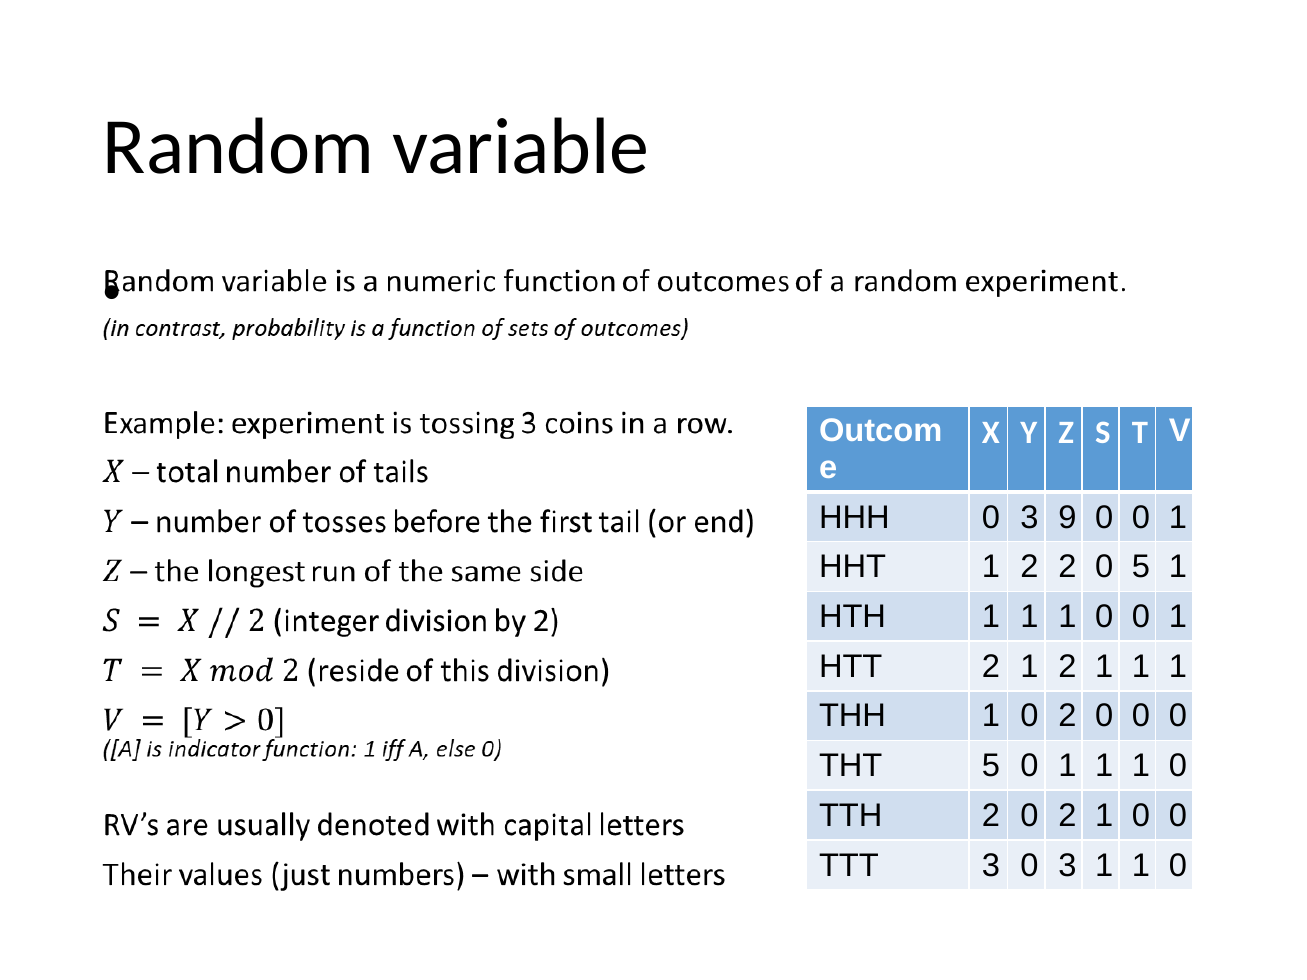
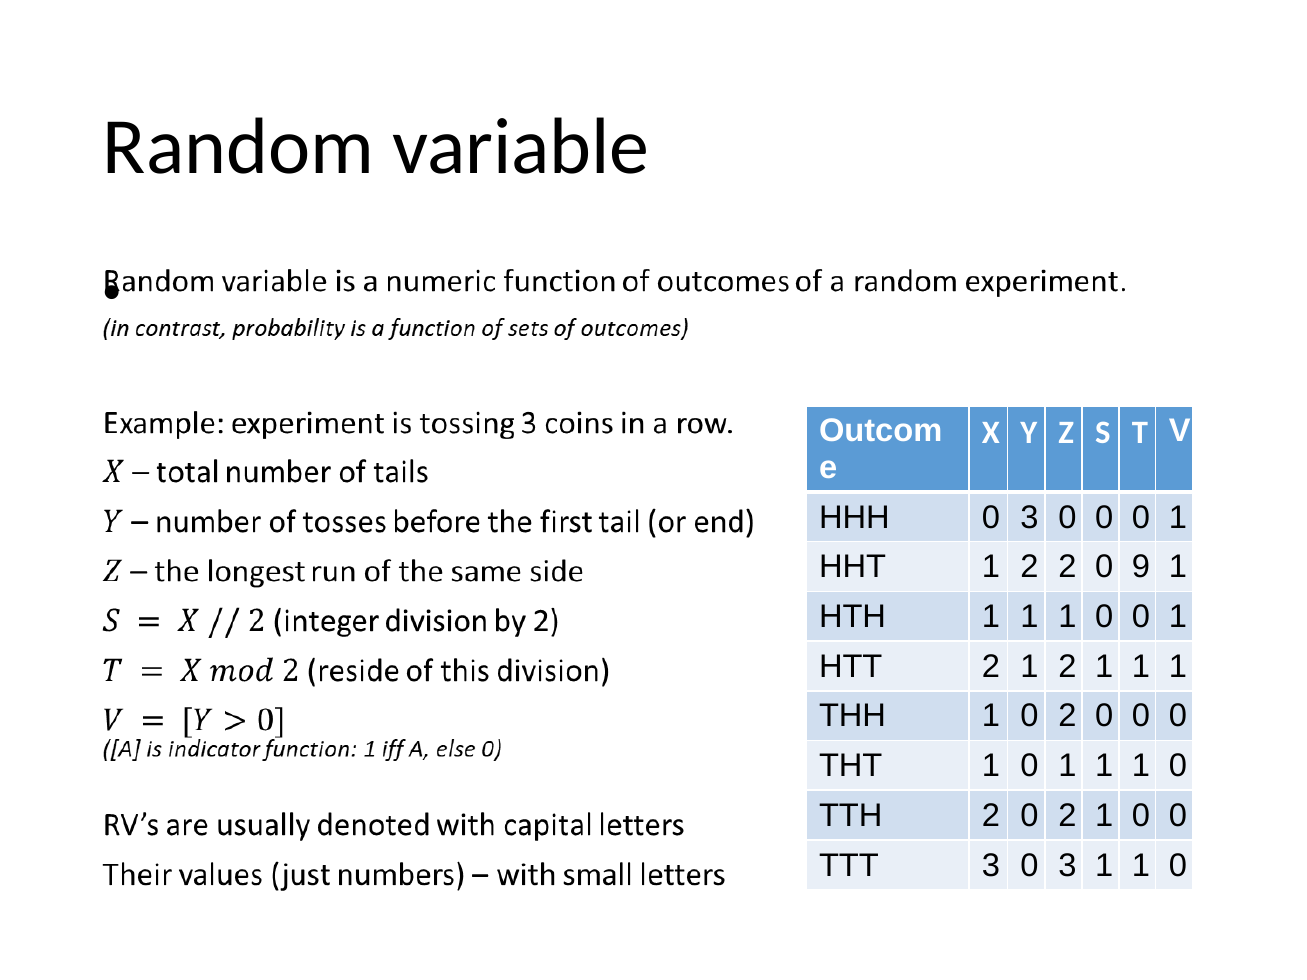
0 3 9: 9 -> 0 (1067, 518)
0 5: 5 -> 9 (1141, 567)
THT 5: 5 -> 1 (991, 766)
